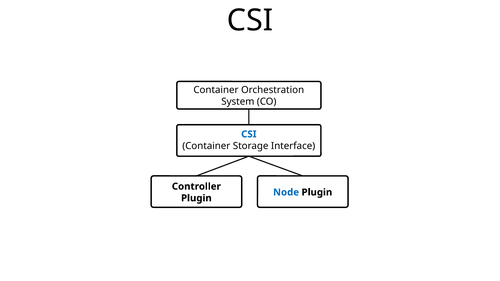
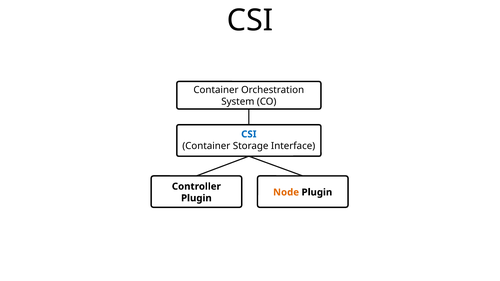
Node colour: blue -> orange (286, 192)
